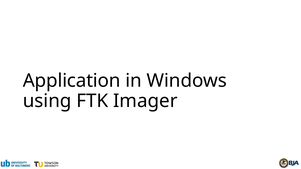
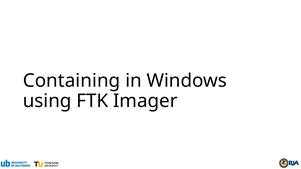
Application: Application -> Containing (72, 81)
